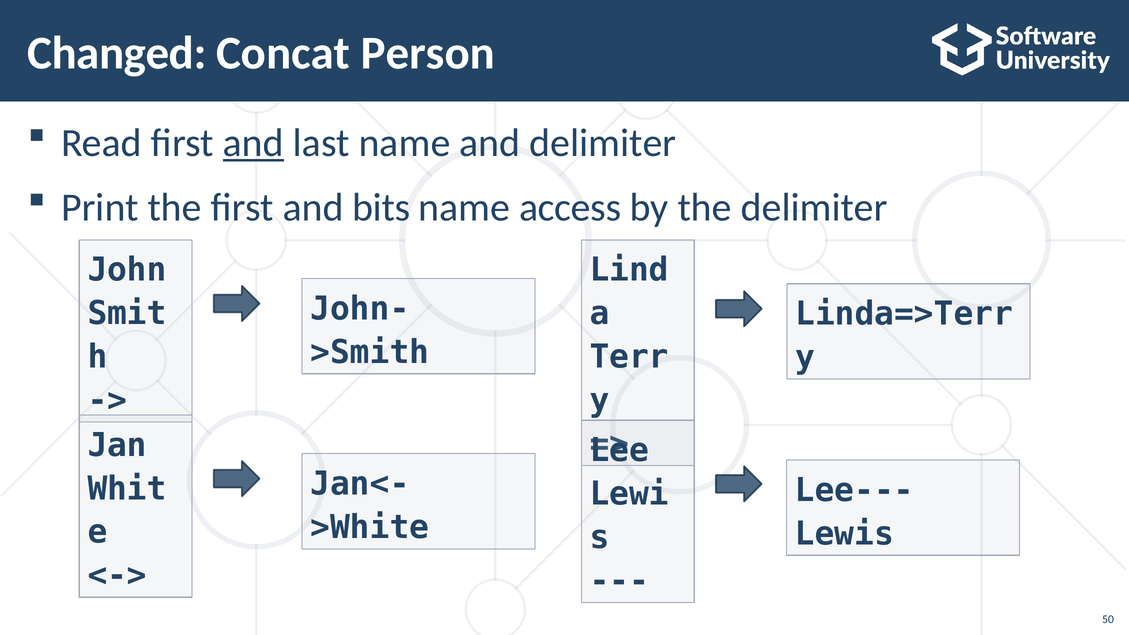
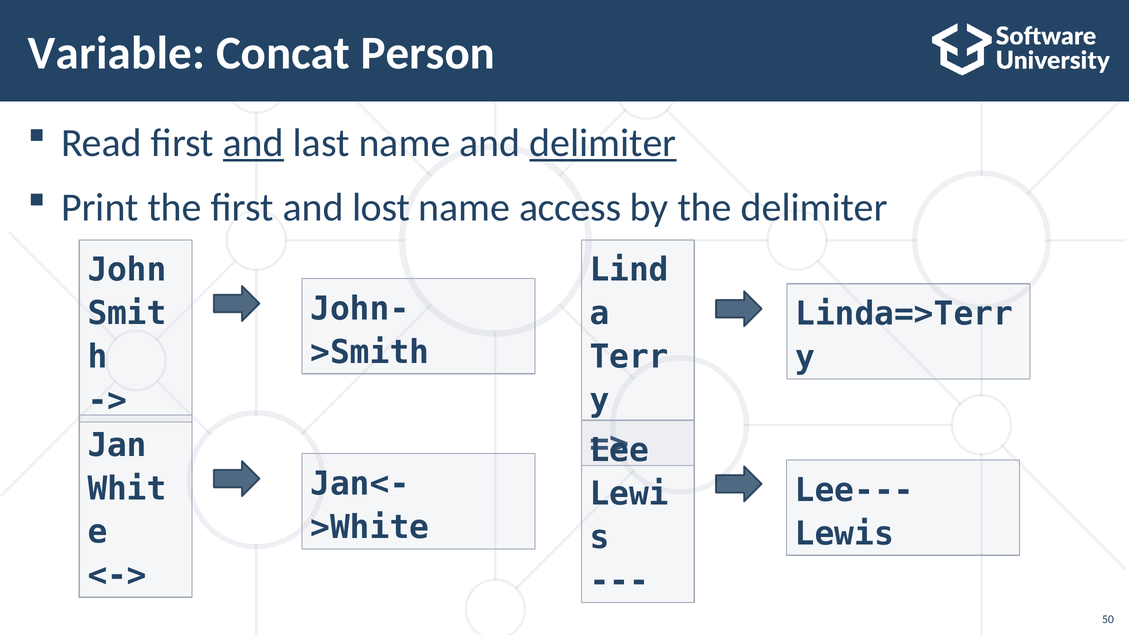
Changed: Changed -> Variable (116, 53)
delimiter underline: none -> present (603, 143)
bits: bits -> lost (381, 208)
